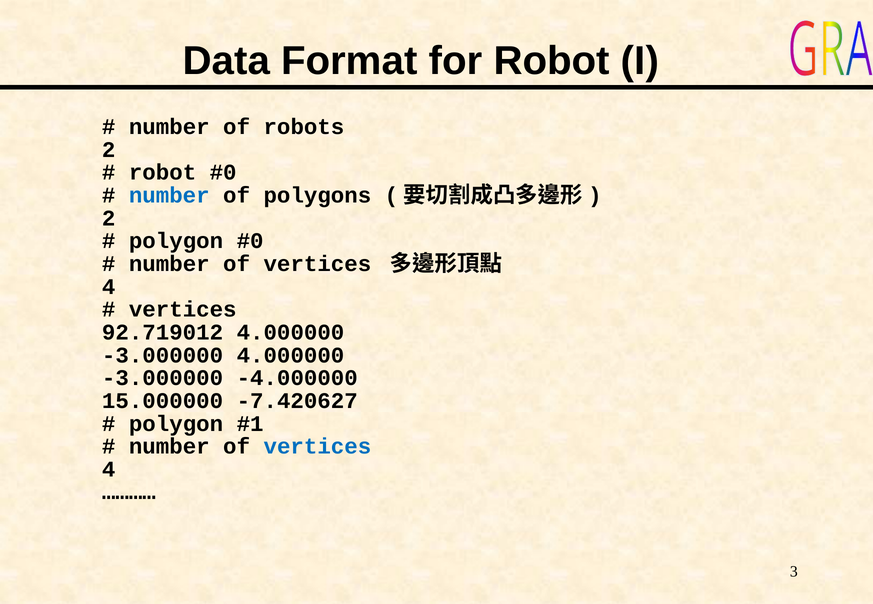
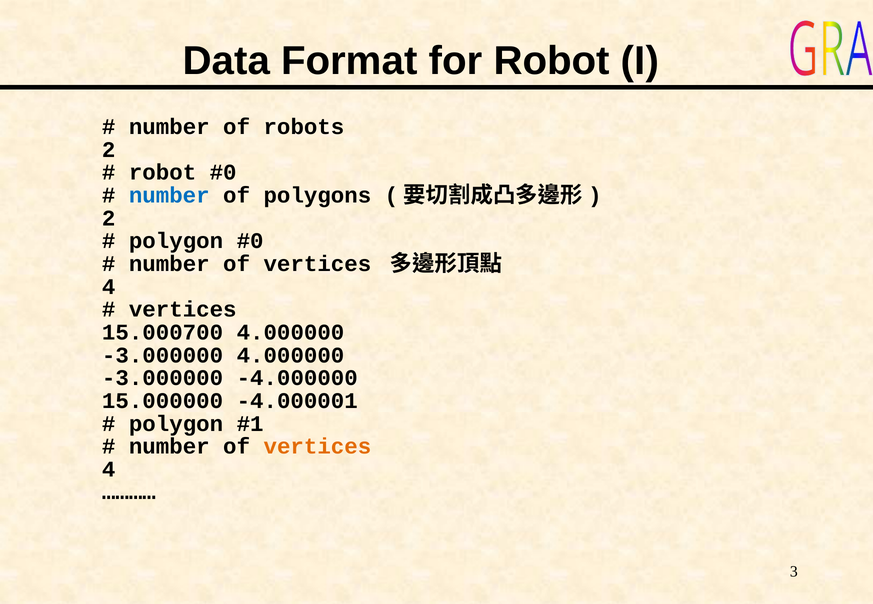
92.719012: 92.719012 -> 15.000700 (163, 333)
-7.420627: -7.420627 -> -4.000001 (297, 401)
vertices colour: blue -> orange (317, 447)
